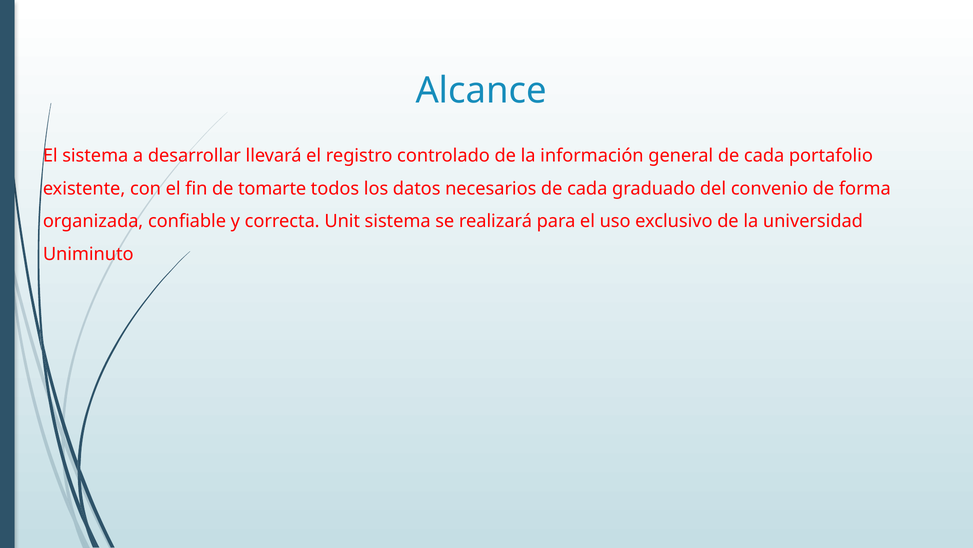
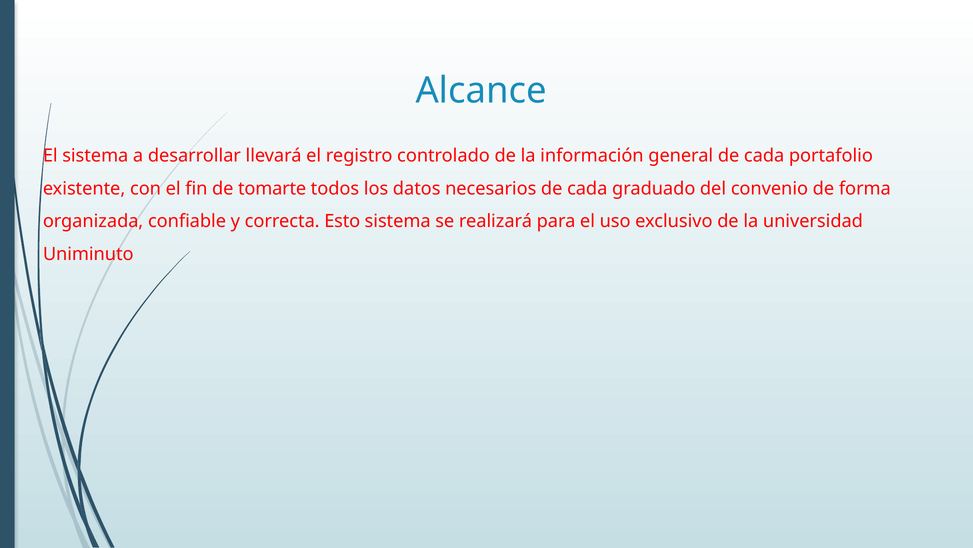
Unit: Unit -> Esto (342, 221)
